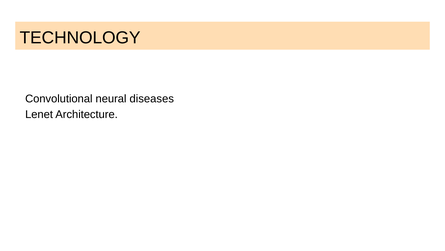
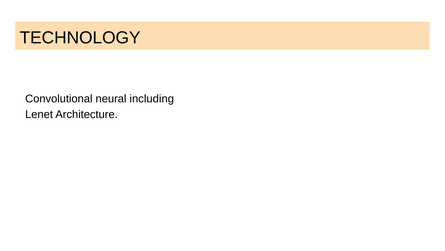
diseases: diseases -> including (152, 99)
